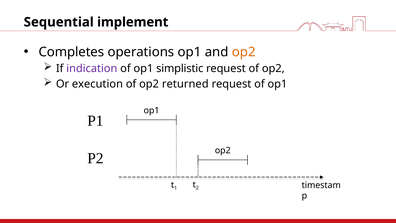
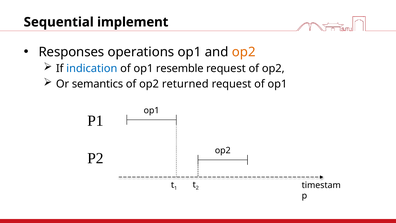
Completes: Completes -> Responses (71, 52)
indication colour: purple -> blue (92, 69)
simplistic: simplistic -> resemble (180, 69)
execution: execution -> semantics (98, 84)
